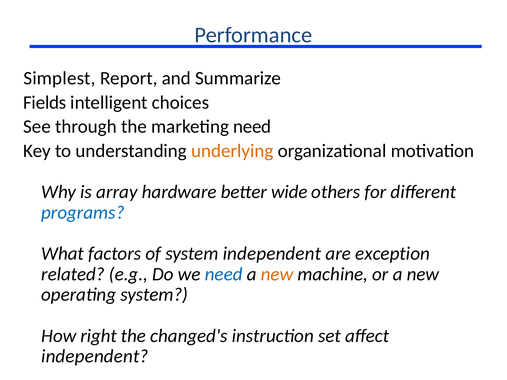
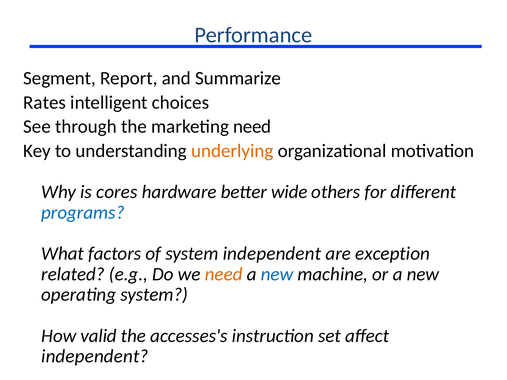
Simplest: Simplest -> Segment (60, 78)
Fields: Fields -> Rates (45, 103)
array: array -> cores (117, 192)
need colour: blue -> orange (224, 274)
new colour: orange -> blue (277, 274)
right: right -> valid (99, 336)
changed's: changed's -> accesses's (189, 336)
